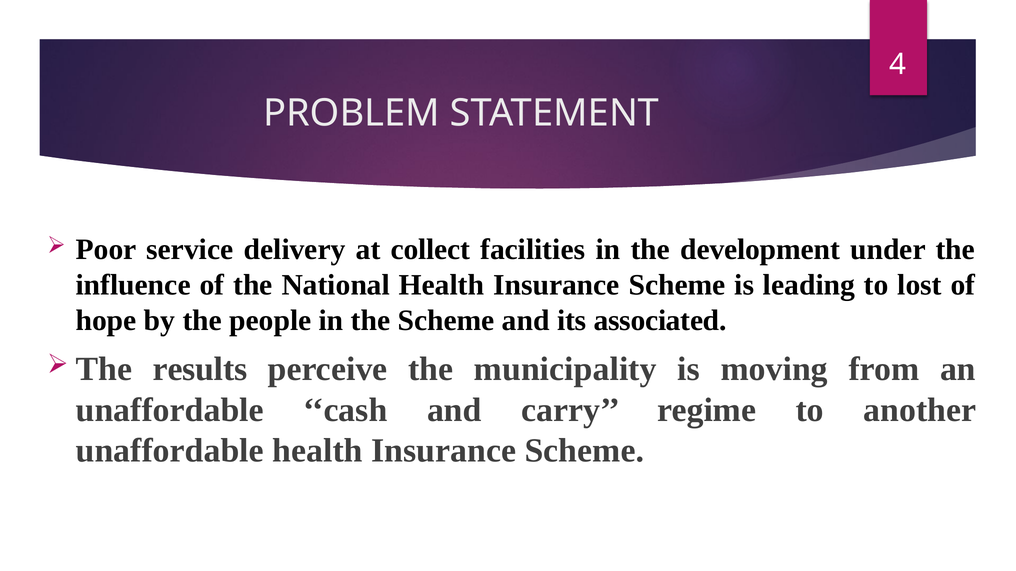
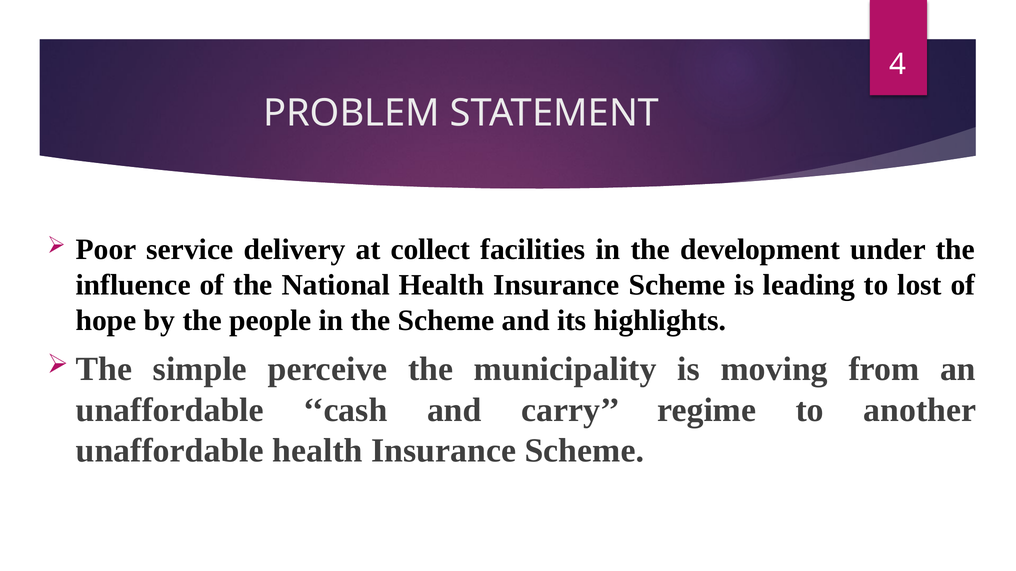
associated: associated -> highlights (660, 321)
results: results -> simple (200, 370)
